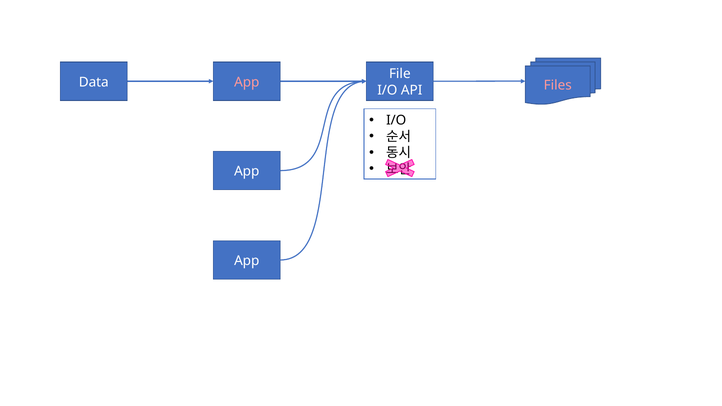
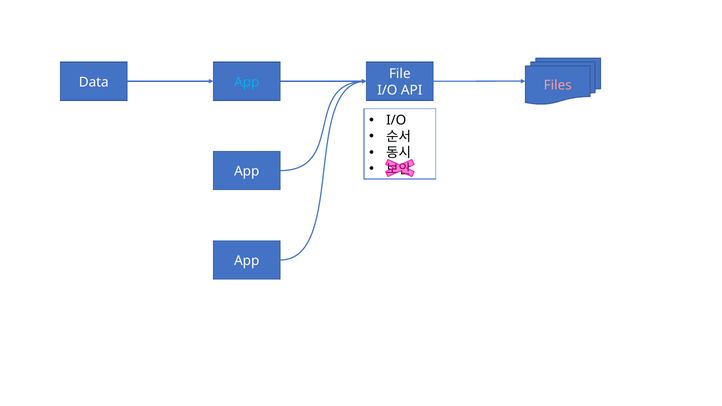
App colour: pink -> light blue (247, 82)
